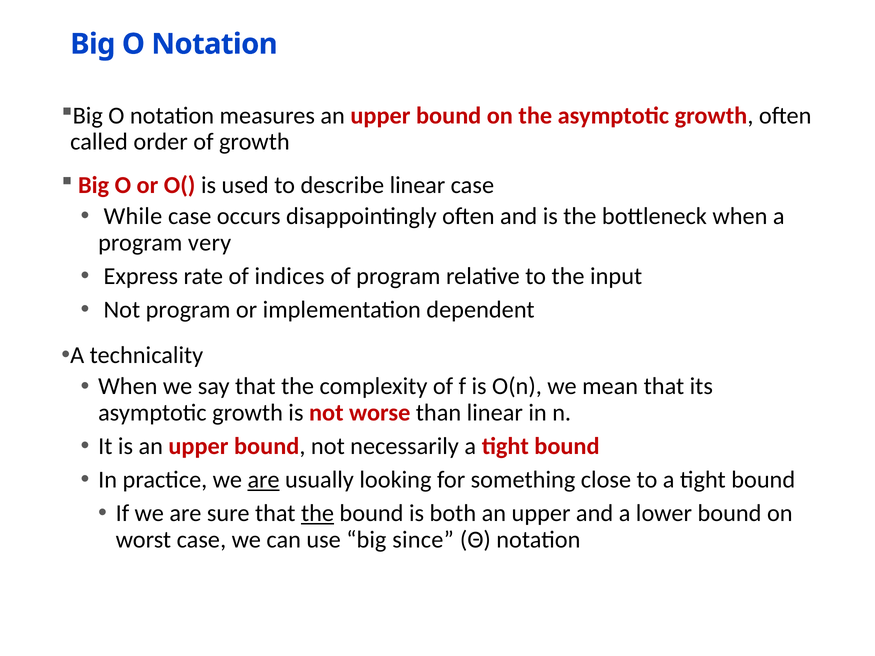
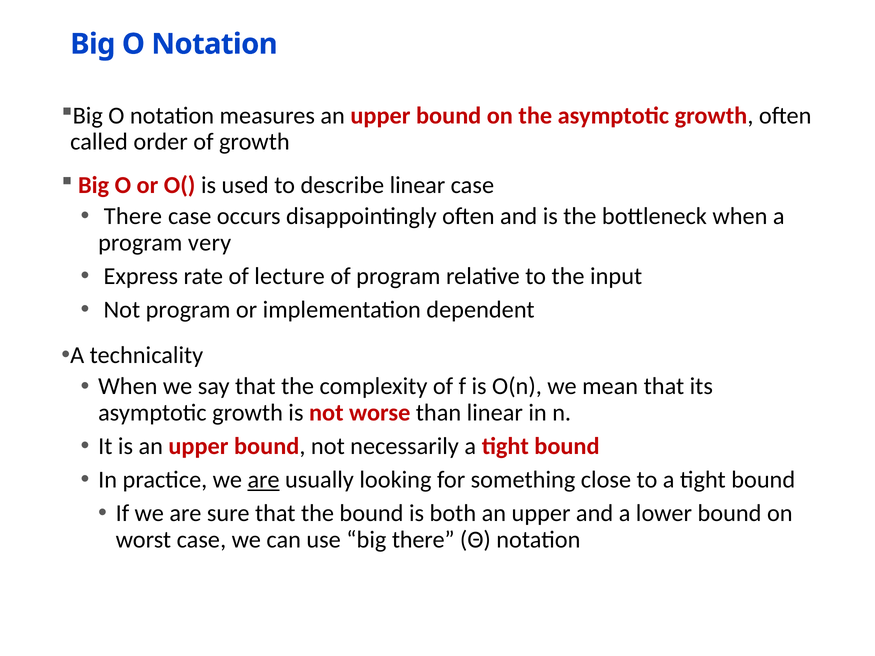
While: While -> There (133, 216)
of indices: indices -> lecture (290, 276)
the underline: present -> none (318, 513)
big since: since -> there (423, 540)
